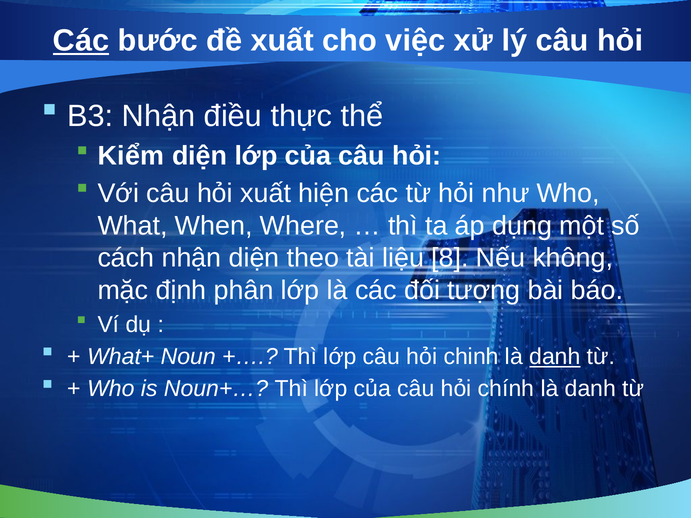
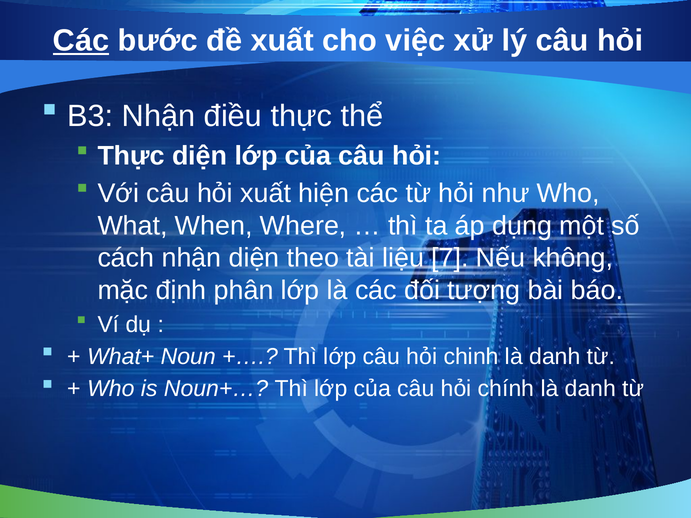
Kiểm: Kiểm -> Thực (131, 156)
8: 8 -> 7 (450, 258)
danh underline: present -> none (555, 357)
